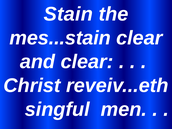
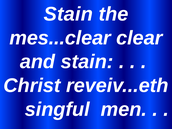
mes...stain: mes...stain -> mes...clear (60, 38)
and clear: clear -> stain (87, 62)
